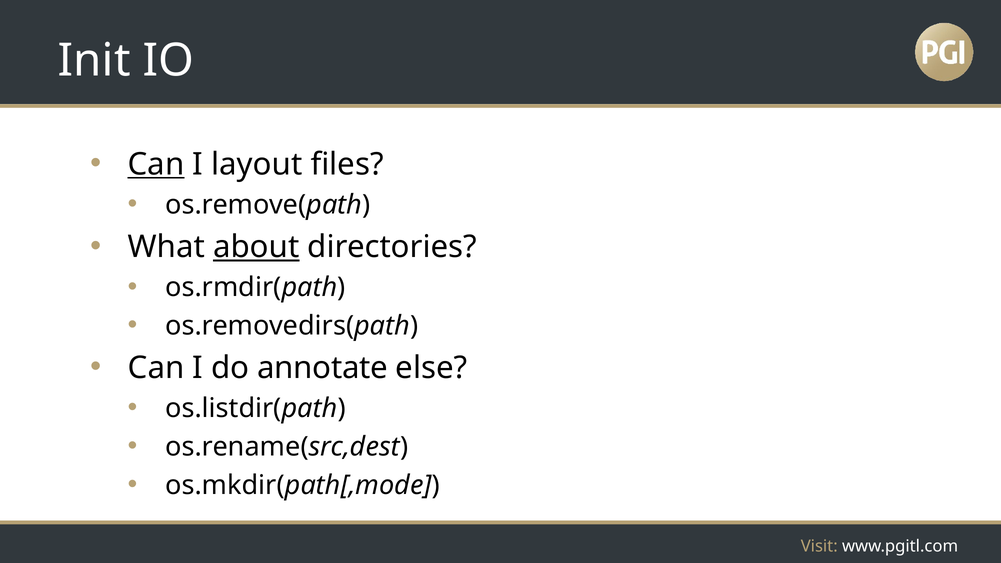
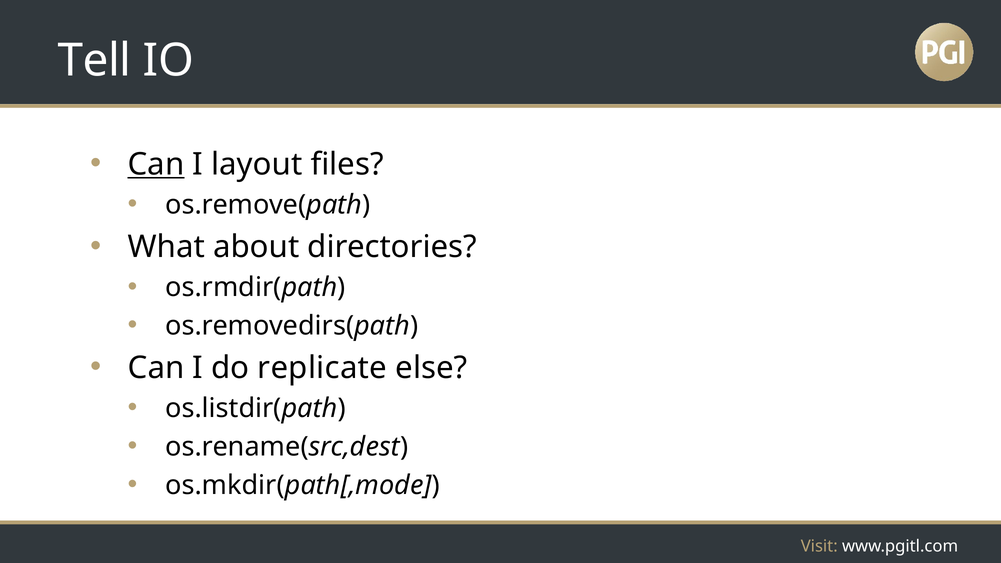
Init: Init -> Tell (94, 60)
about underline: present -> none (256, 247)
annotate: annotate -> replicate (322, 368)
